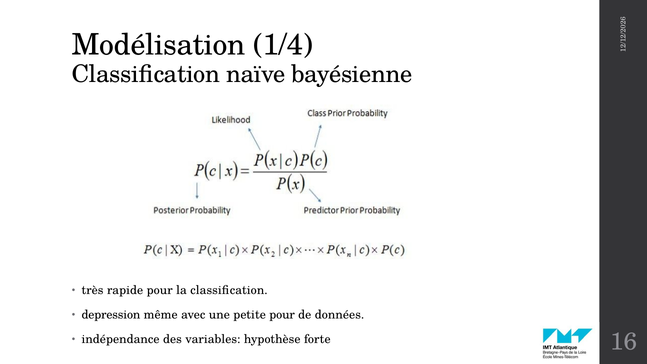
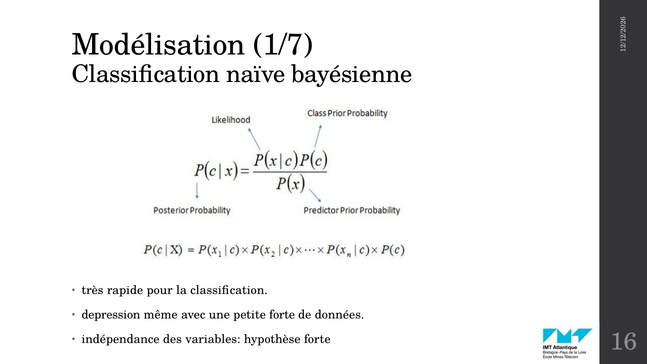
1/4: 1/4 -> 1/7 (283, 45)
petite pour: pour -> forte (282, 315)
